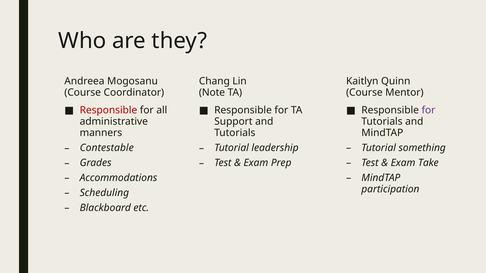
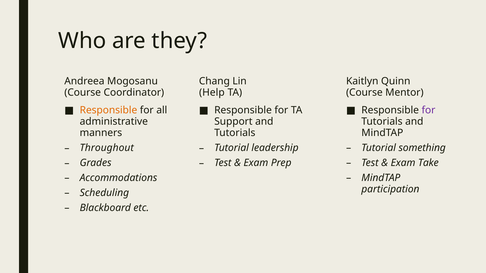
Note: Note -> Help (212, 93)
Responsible colour: red -> orange (108, 110)
Contestable: Contestable -> Throughout (107, 148)
